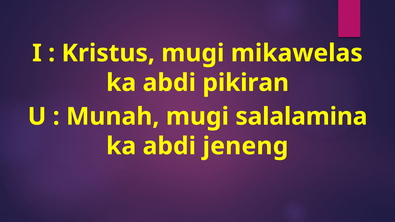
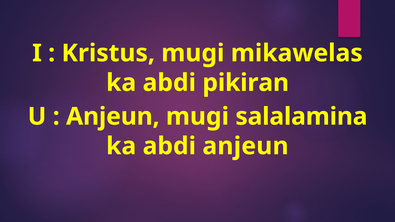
Munah: Munah -> Anjeun (113, 117)
abdi jeneng: jeneng -> anjeun (245, 146)
